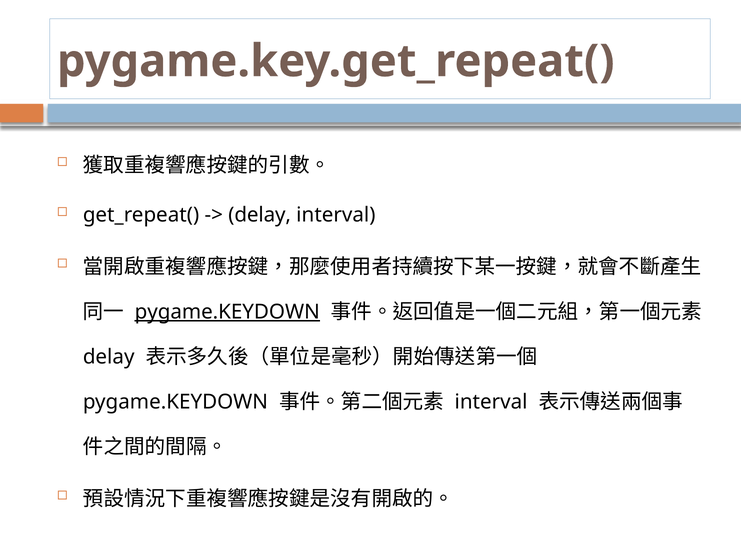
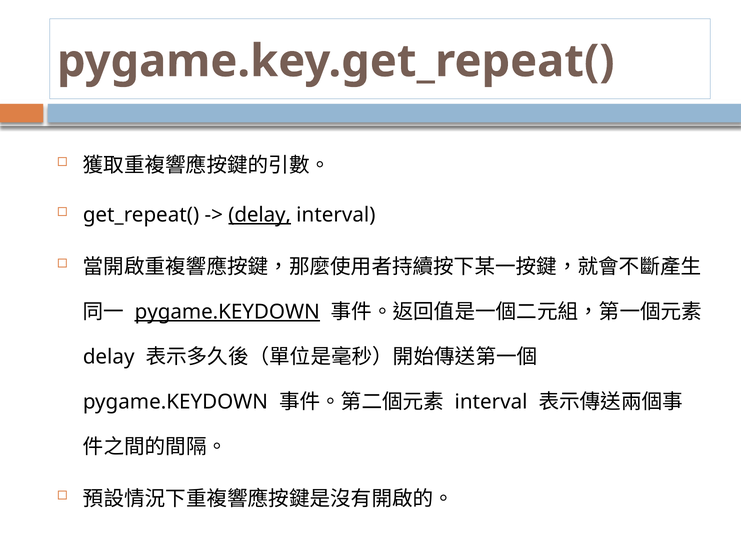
delay underline: none -> present (260, 215)
